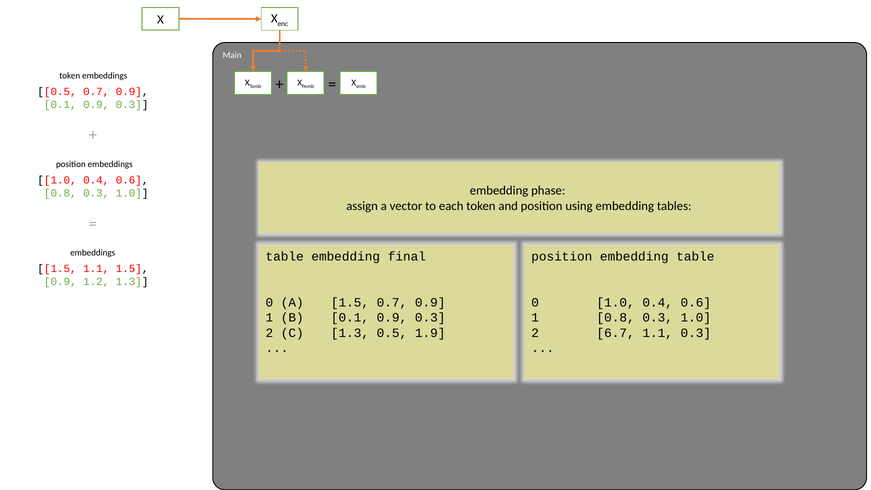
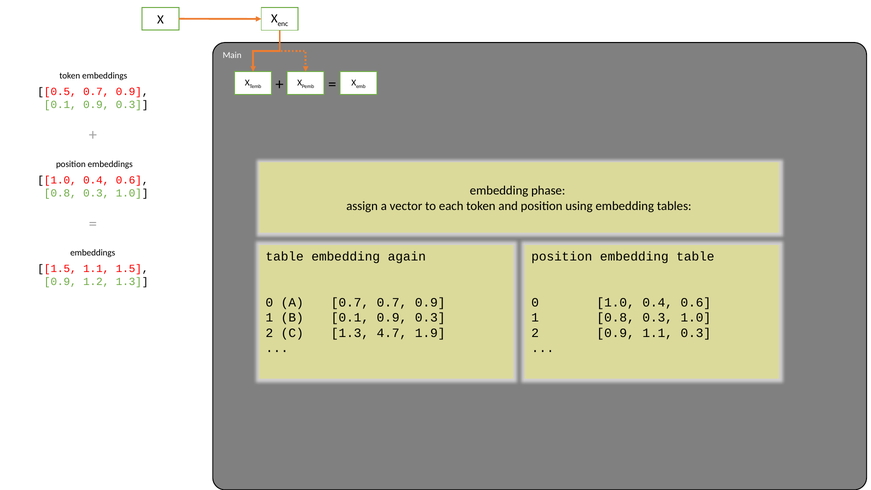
final: final -> again (407, 257)
A 1.5: 1.5 -> 0.7 (350, 302)
1.3 0.5: 0.5 -> 4.7 (392, 333)
2 6.7: 6.7 -> 0.9 (616, 333)
